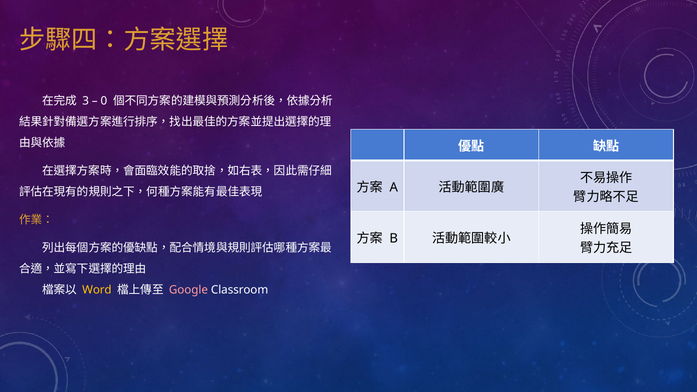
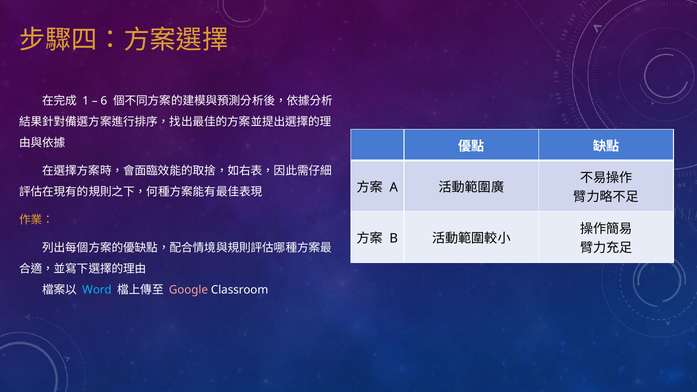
3: 3 -> 1 (86, 101)
0: 0 -> 6 (104, 101)
Word colour: yellow -> light blue (97, 290)
